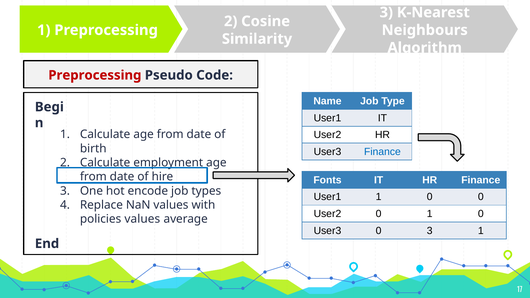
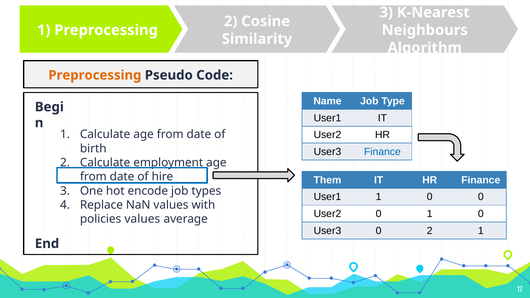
Preprocessing colour: red -> orange (95, 75)
Fonts: Fonts -> Them (327, 180)
0 3: 3 -> 2 (430, 231)
